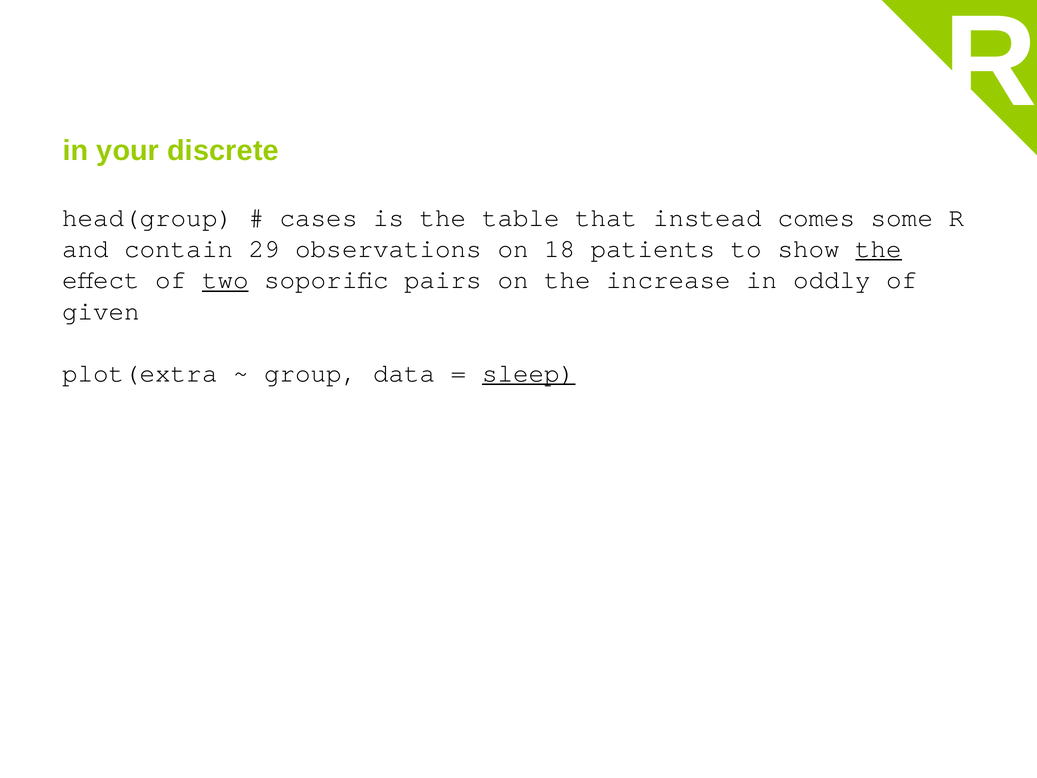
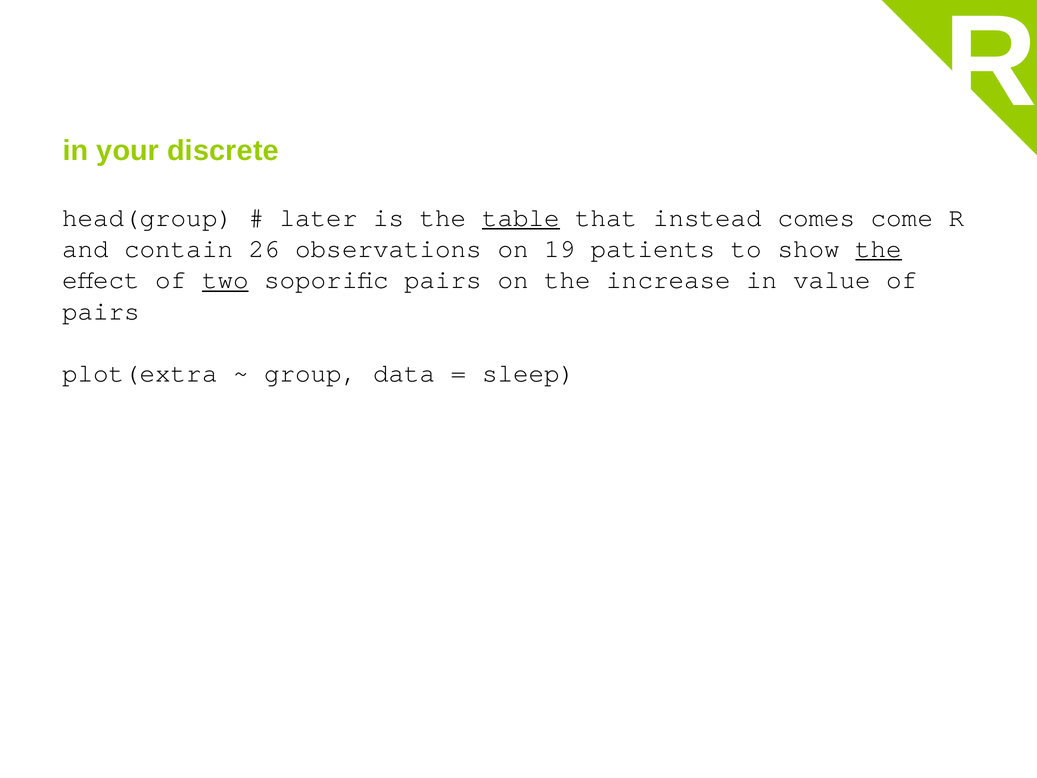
cases: cases -> later (319, 218)
table underline: none -> present (521, 218)
some: some -> come (902, 218)
29: 29 -> 26 (264, 249)
18: 18 -> 19 (560, 249)
oddly: oddly -> value (832, 280)
given: given -> pairs (101, 311)
sleep underline: present -> none (529, 373)
